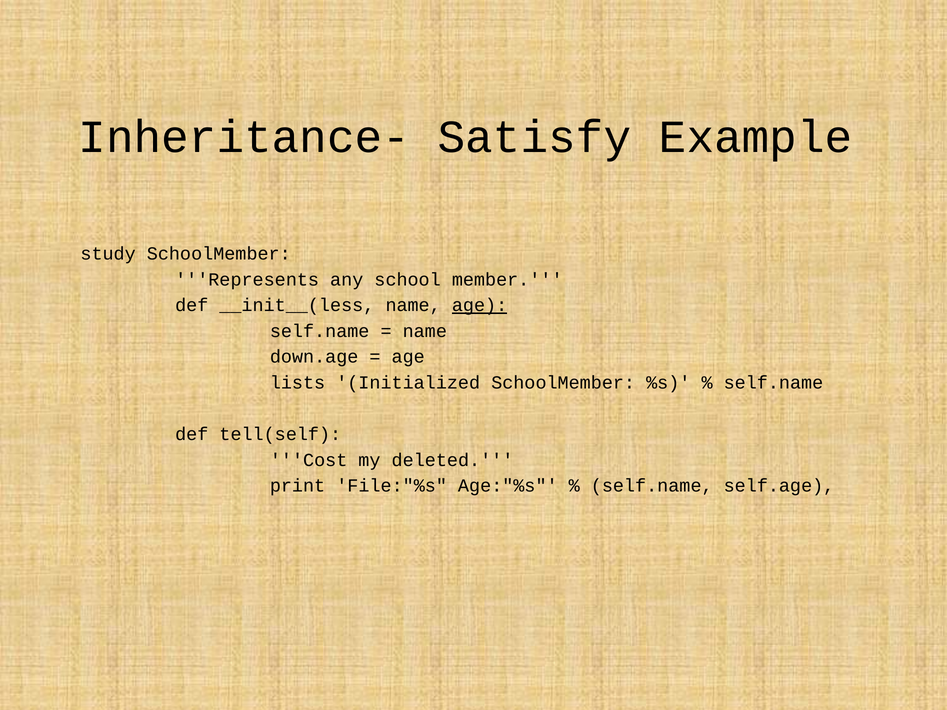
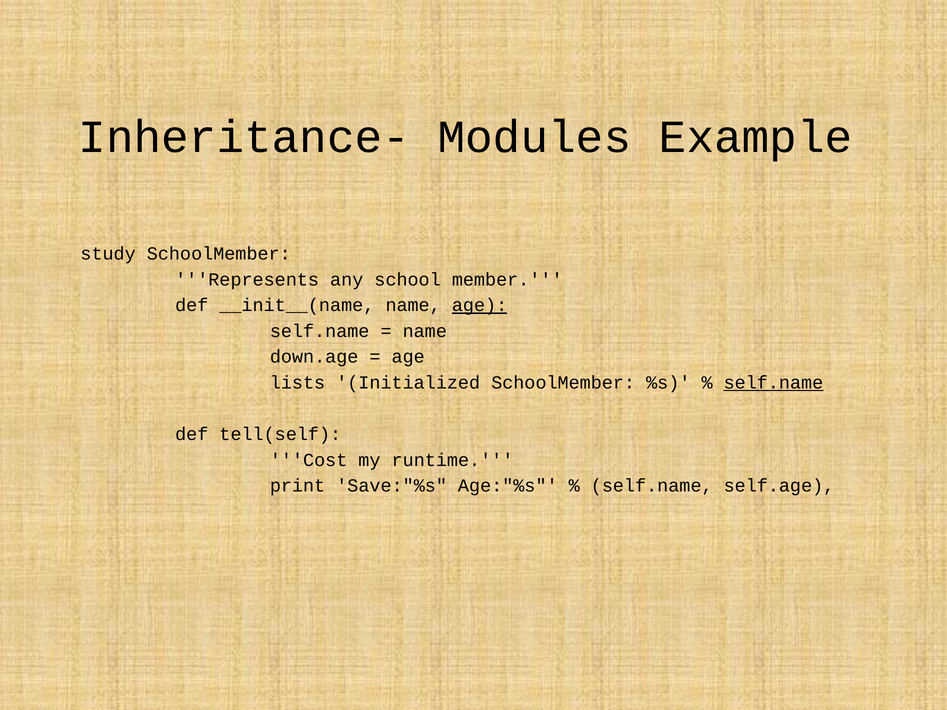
Satisfy: Satisfy -> Modules (534, 137)
__init__(less: __init__(less -> __init__(name (297, 305)
self.name underline: none -> present (773, 383)
deleted: deleted -> runtime (452, 460)
File:"%s: File:"%s -> Save:"%s (392, 486)
